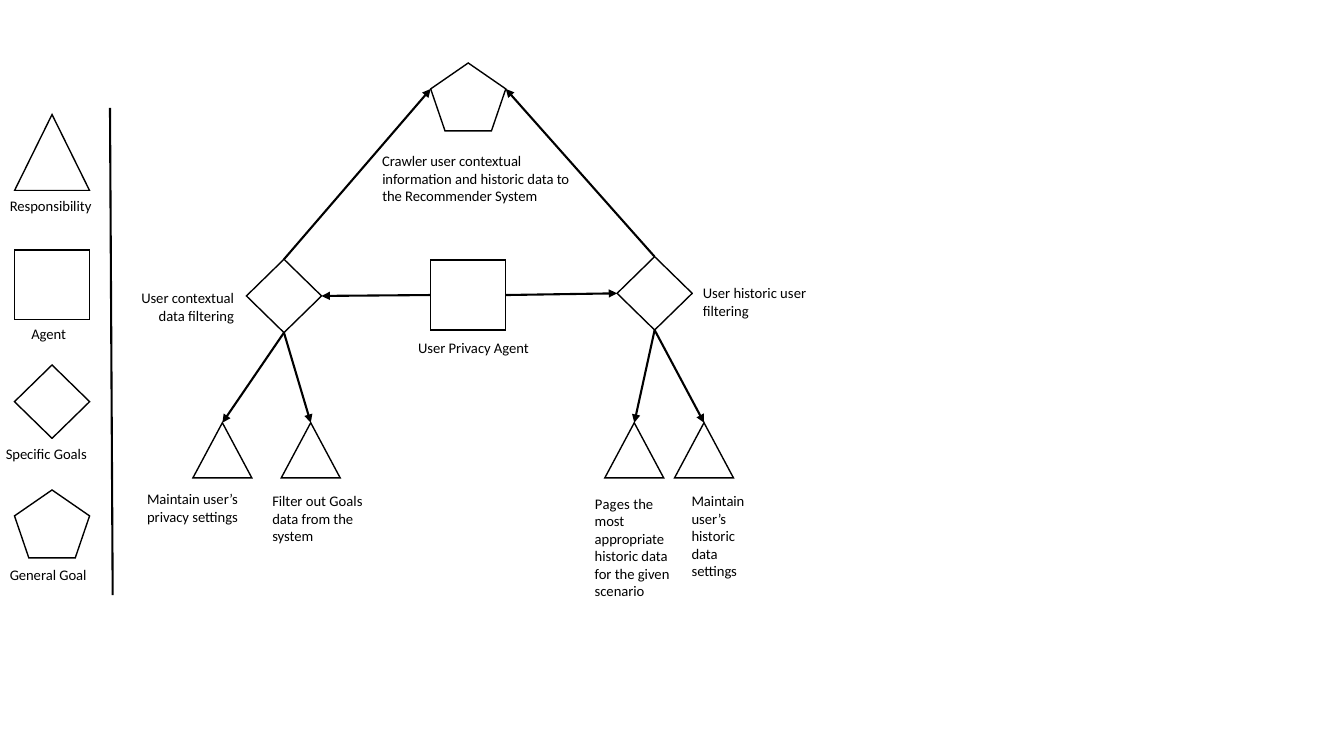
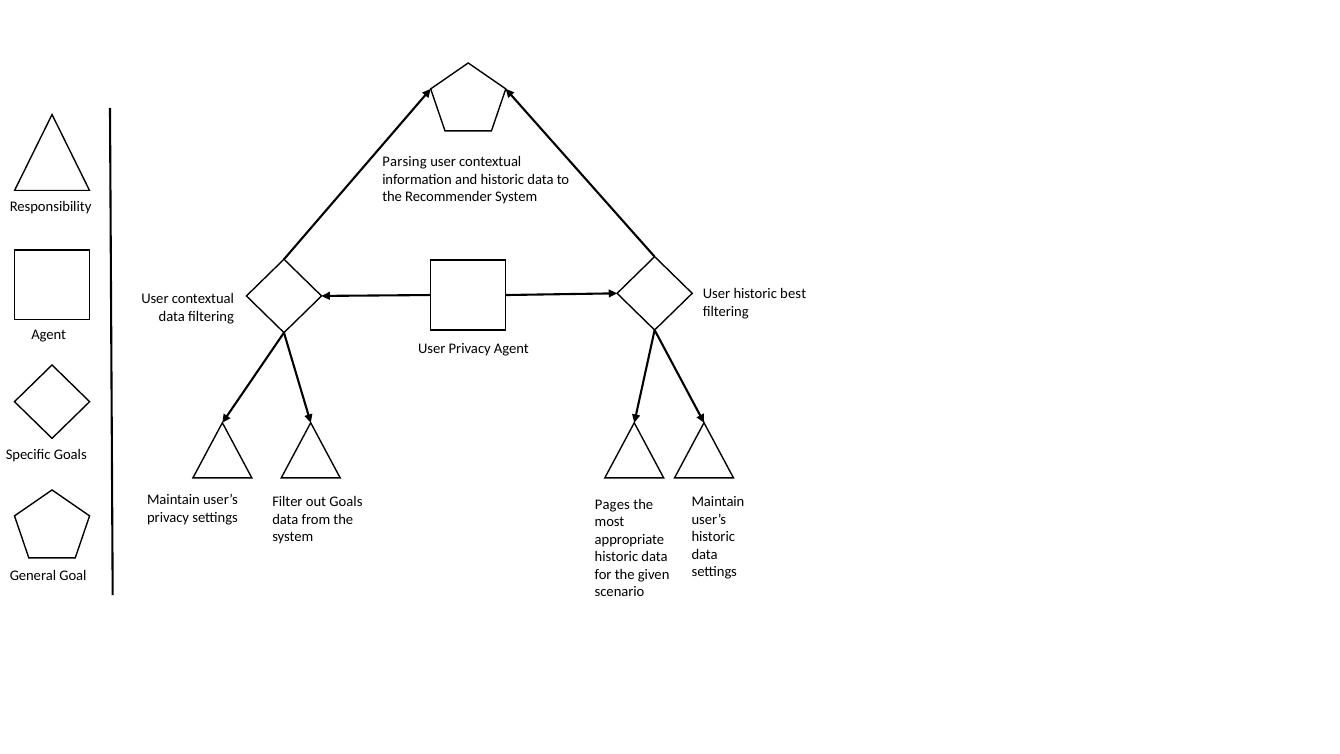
Crawler: Crawler -> Parsing (405, 162)
historic user: user -> best (793, 294)
